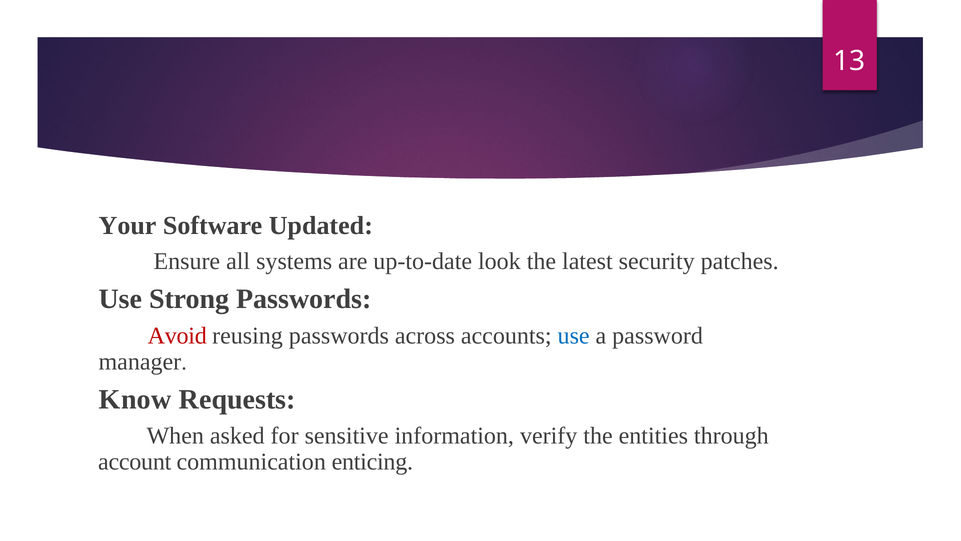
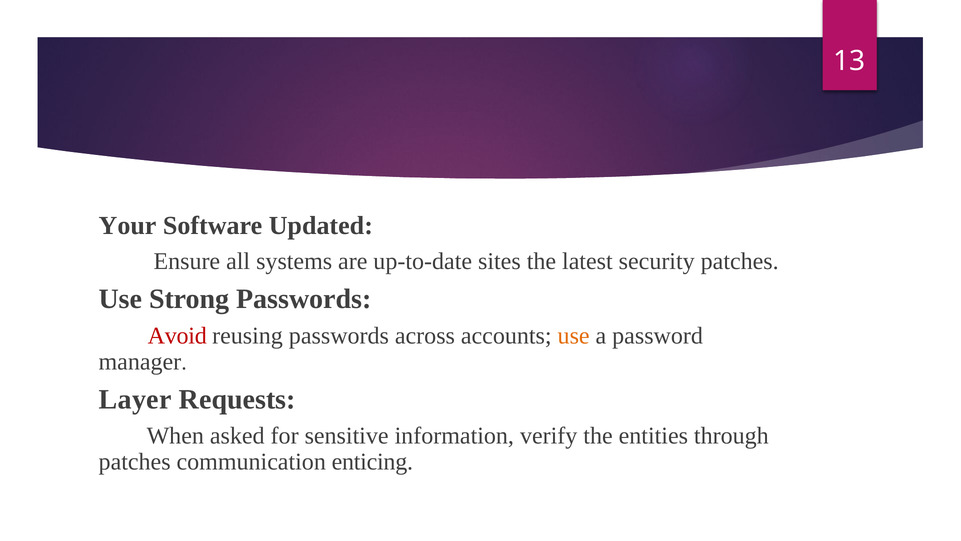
look: look -> sites (499, 261)
use colour: blue -> orange (574, 335)
Know: Know -> Layer (135, 399)
account: account -> patches (135, 462)
